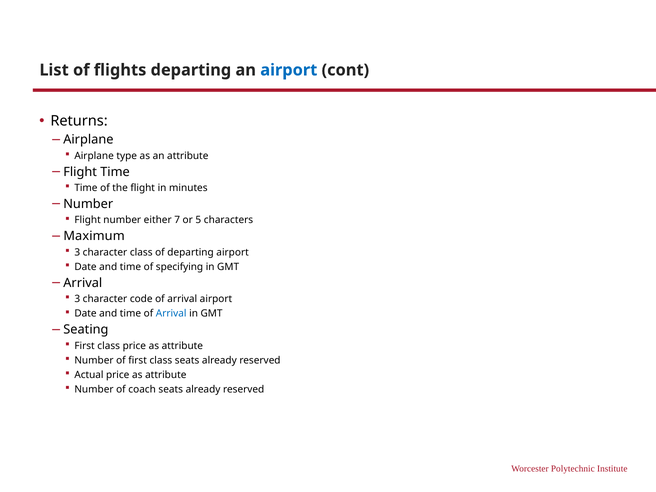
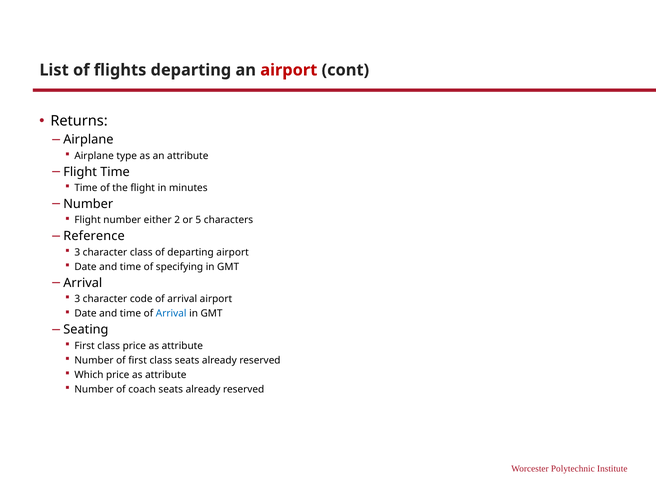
airport colour: blue -> red (289, 70)
7: 7 -> 2 (177, 220)
Maximum: Maximum -> Reference (94, 236)
Actual: Actual -> Which (89, 375)
